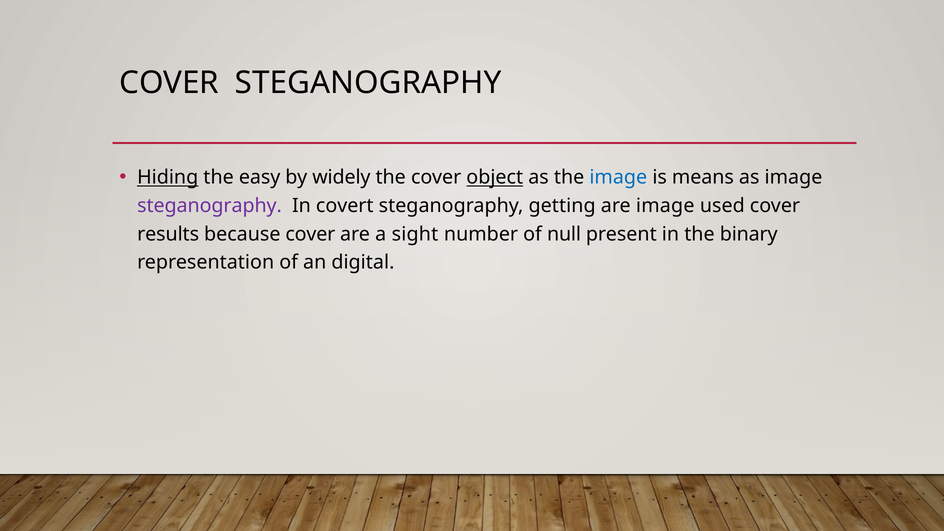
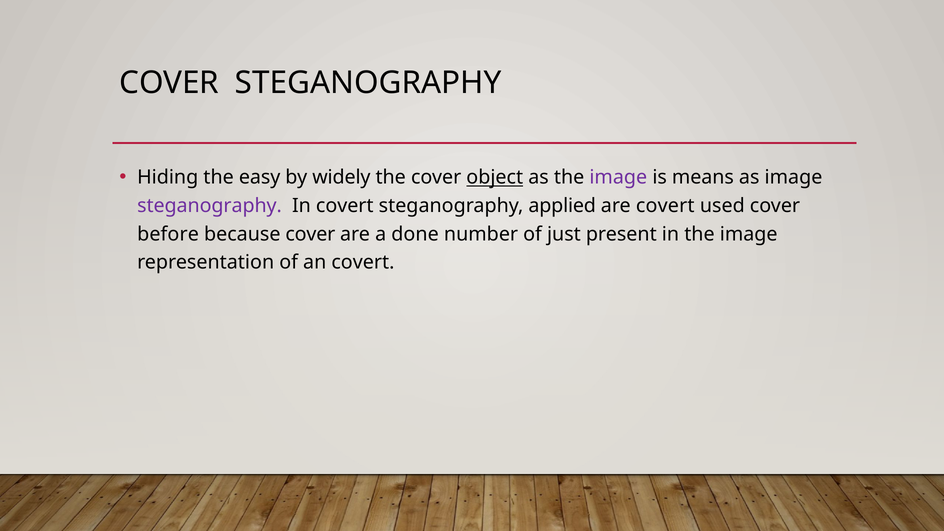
Hiding underline: present -> none (168, 178)
image colour: blue -> purple (618, 178)
getting: getting -> applied (562, 206)
are image: image -> covert (665, 206)
results: results -> before (168, 234)
sight: sight -> done (415, 234)
null: null -> just (564, 234)
in the binary: binary -> image (749, 234)
an digital: digital -> covert (363, 262)
